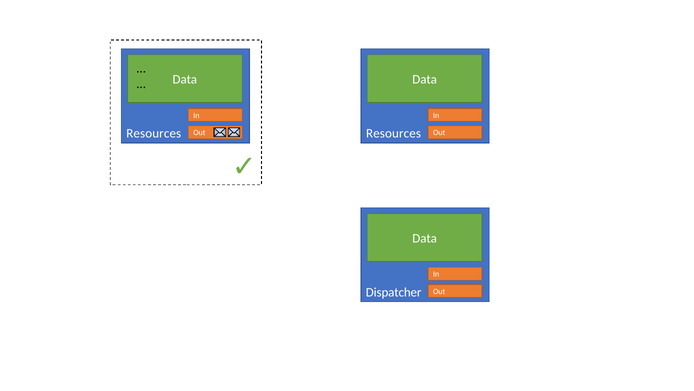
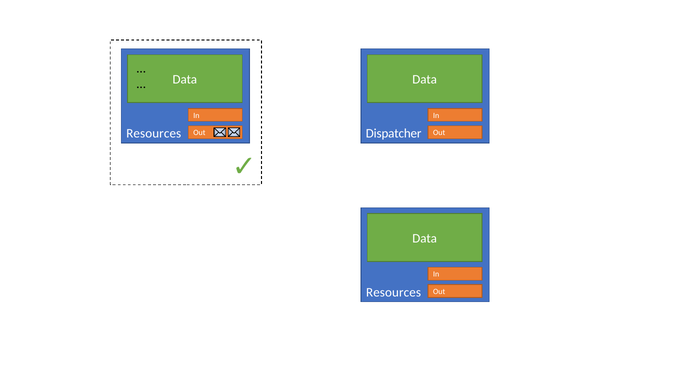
Out Resources: Resources -> Dispatcher (394, 133)
Dispatcher: Dispatcher -> Resources (394, 292)
